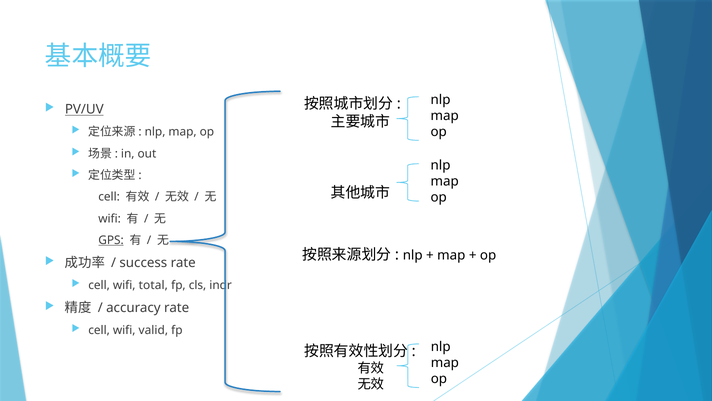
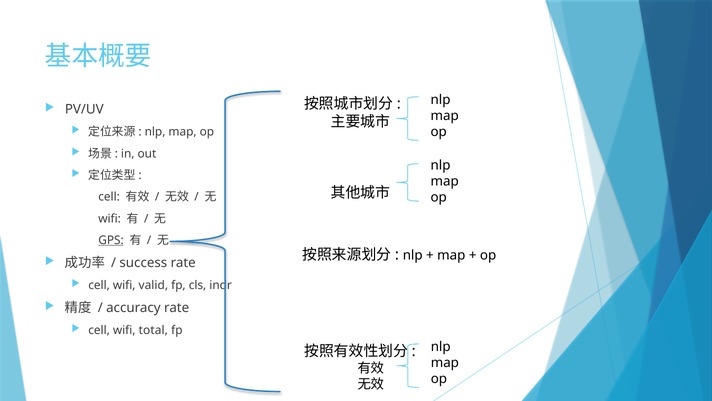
PV/UV underline: present -> none (84, 109)
total: total -> valid (153, 285)
valid: valid -> total (153, 330)
